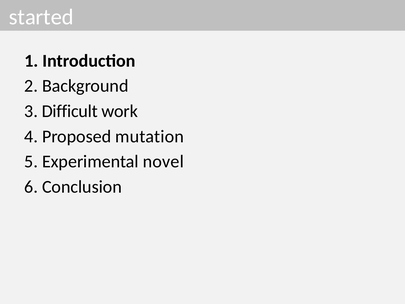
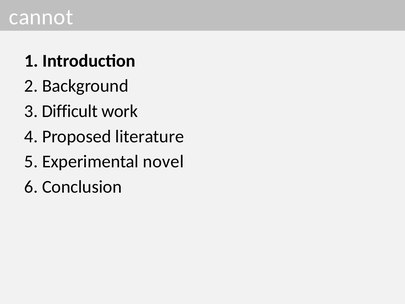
started: started -> cannot (41, 17)
mutation: mutation -> literature (150, 136)
